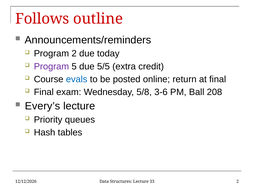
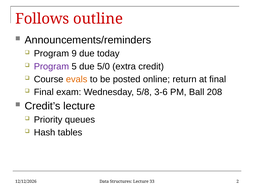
Program 2: 2 -> 9 (74, 54)
5/5: 5/5 -> 5/0 (103, 67)
evals colour: blue -> orange (77, 79)
Every’s: Every’s -> Credit’s (43, 106)
